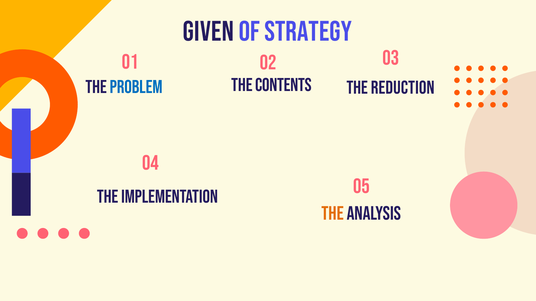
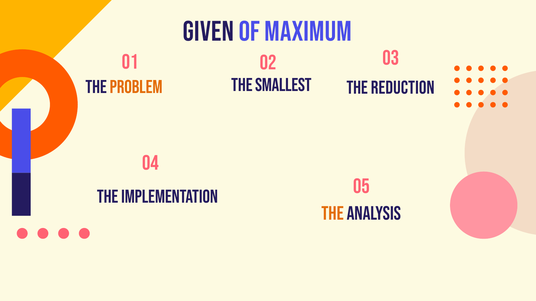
strategy: strategy -> maximum (308, 32)
contents: contents -> smallest (283, 85)
problem colour: blue -> orange (136, 87)
